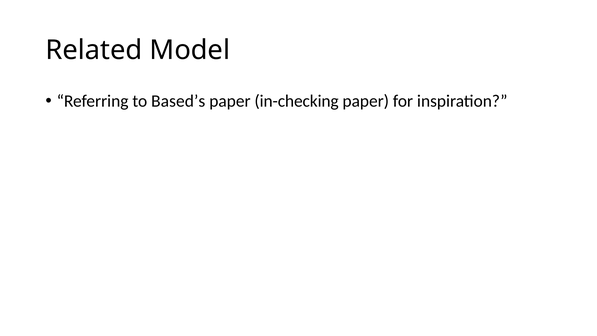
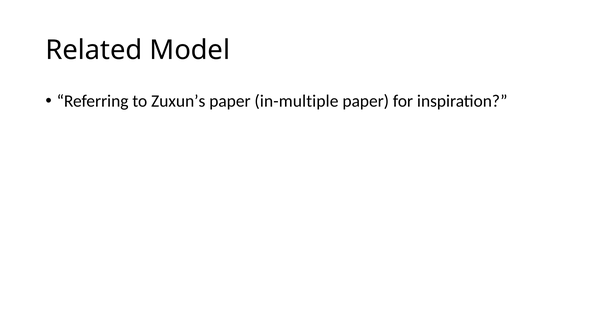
Based’s: Based’s -> Zuxun’s (178, 101)
in-checking: in-checking -> in-multiple (296, 101)
